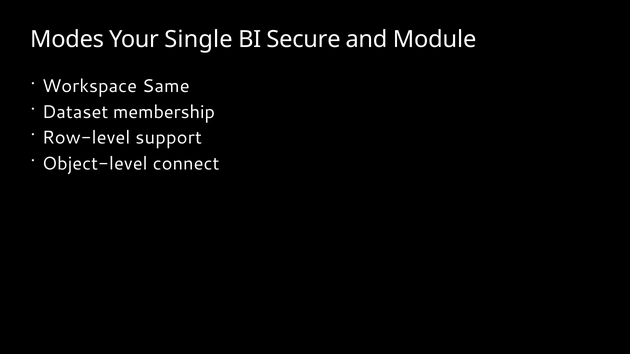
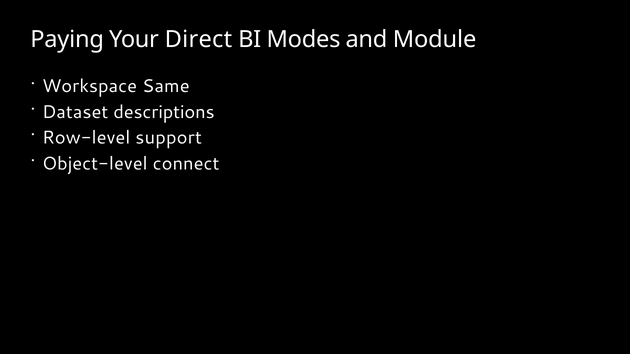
Modes: Modes -> Paying (67, 39)
Single: Single -> Direct (198, 39)
Secure: Secure -> Modes (304, 39)
membership: membership -> descriptions (164, 112)
